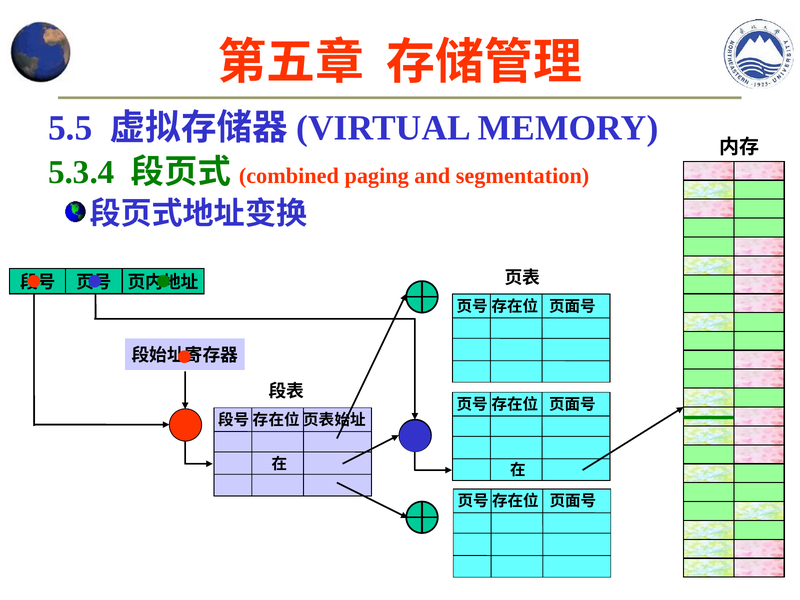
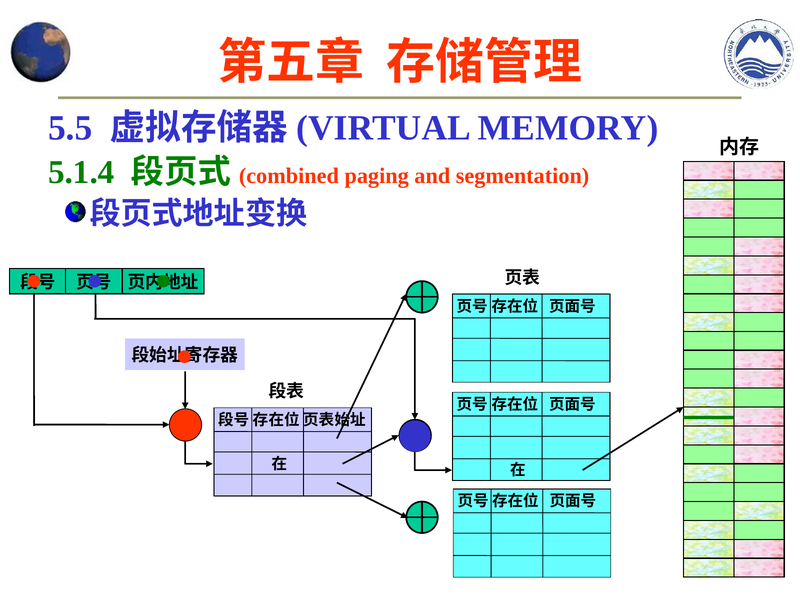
5.3.4: 5.3.4 -> 5.1.4 (81, 172)
